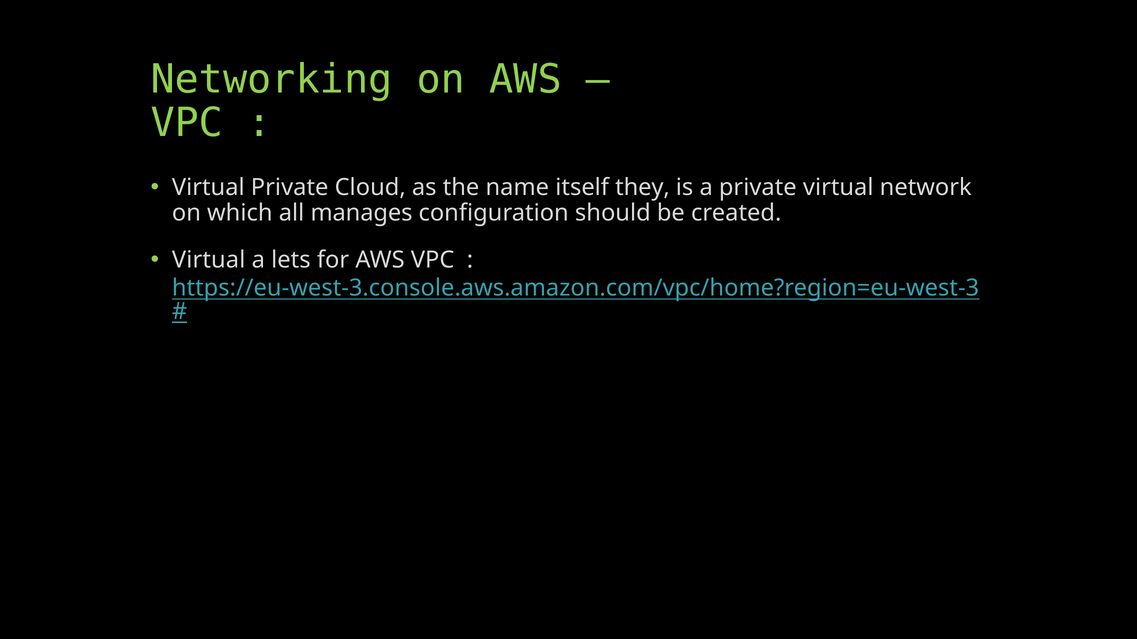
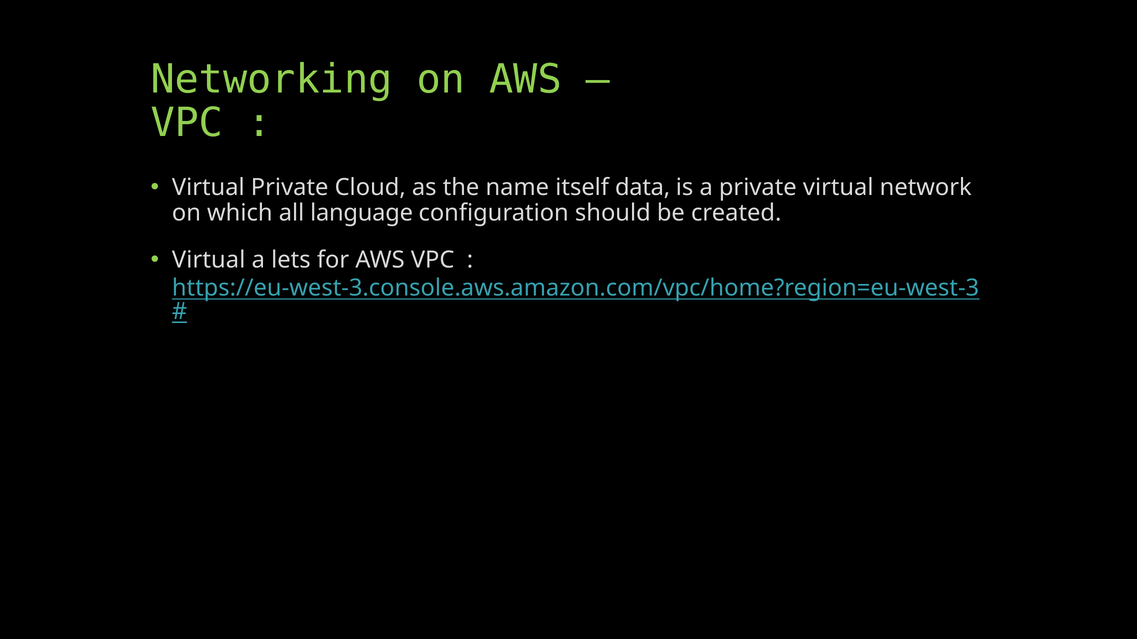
they: they -> data (643, 187)
manages: manages -> language (362, 213)
